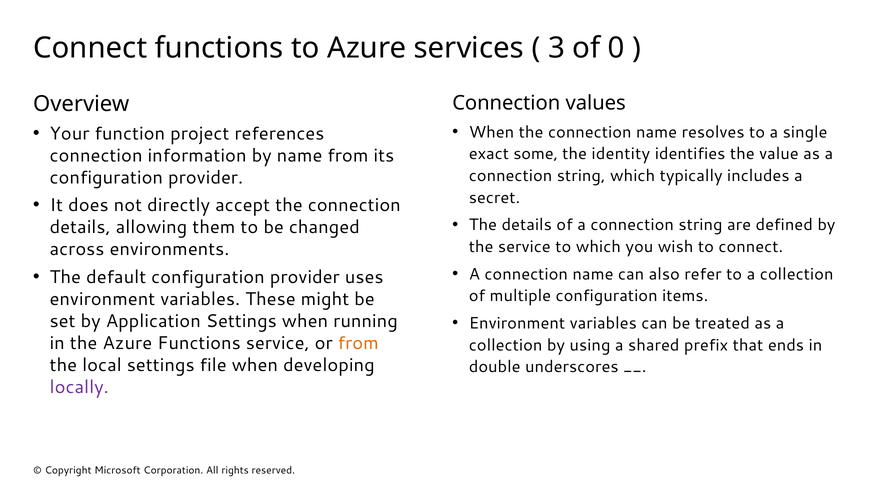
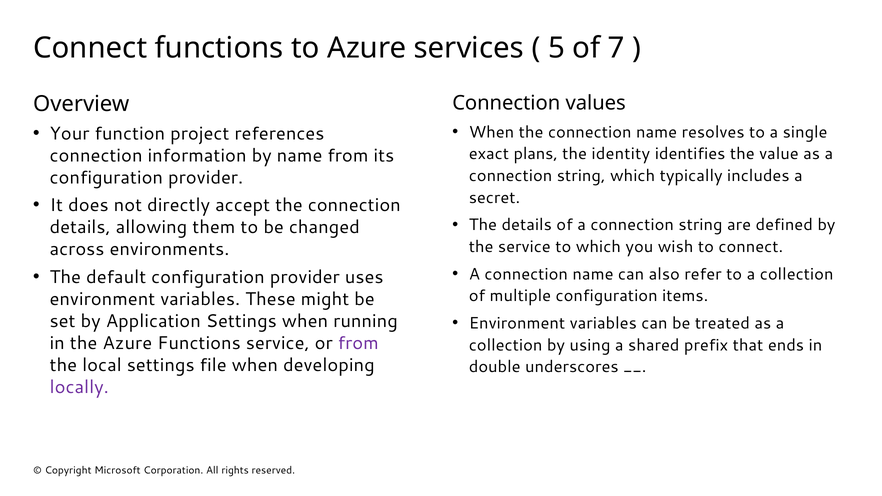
3: 3 -> 5 (556, 48)
0: 0 -> 7 (616, 48)
some: some -> plans (536, 154)
from colour: orange -> purple (358, 343)
